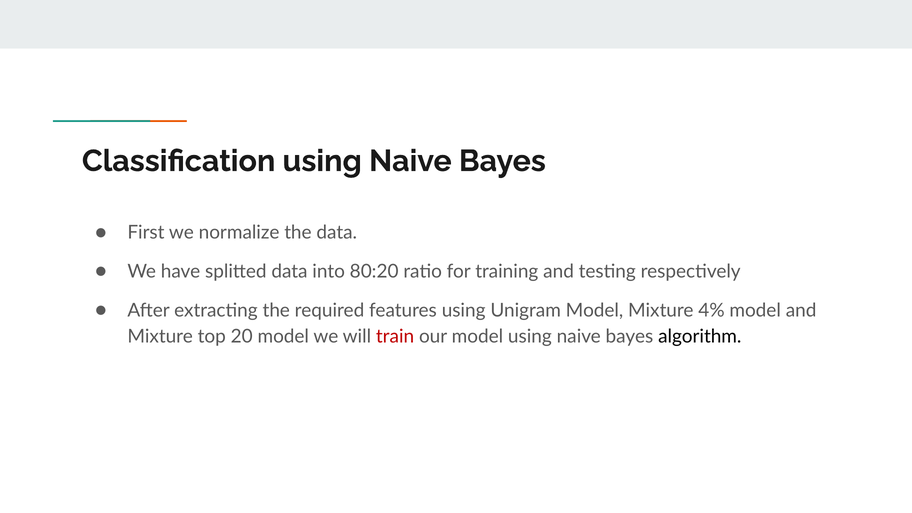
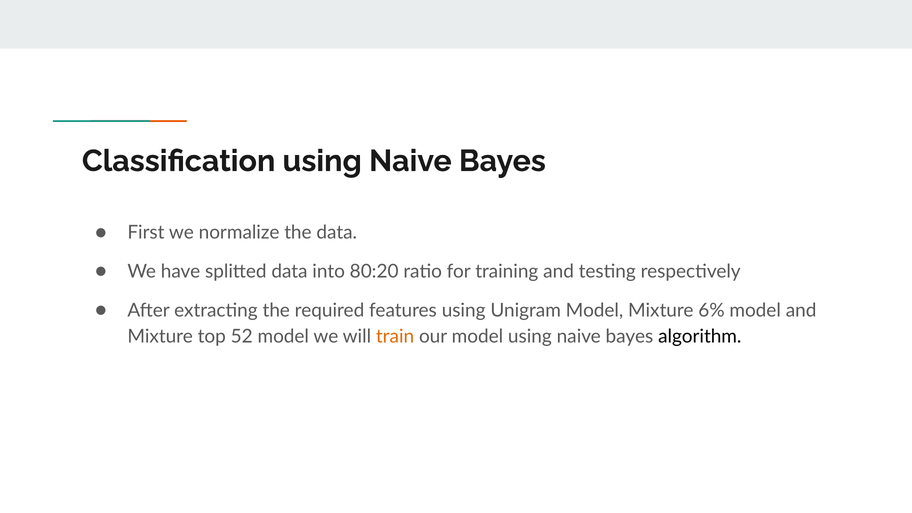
4%: 4% -> 6% (711, 310)
20: 20 -> 52 (242, 337)
train colour: red -> orange (395, 337)
